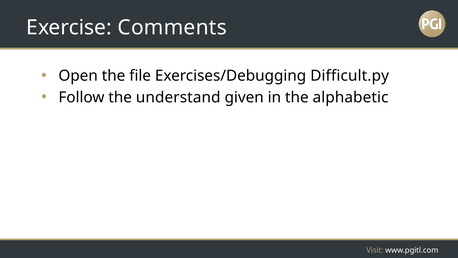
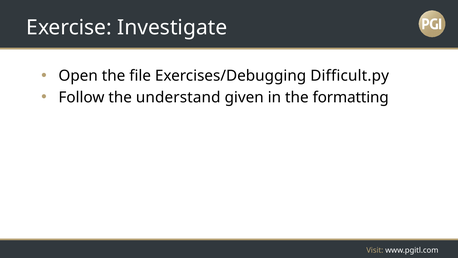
Comments: Comments -> Investigate (172, 28)
alphabetic: alphabetic -> formatting (351, 97)
